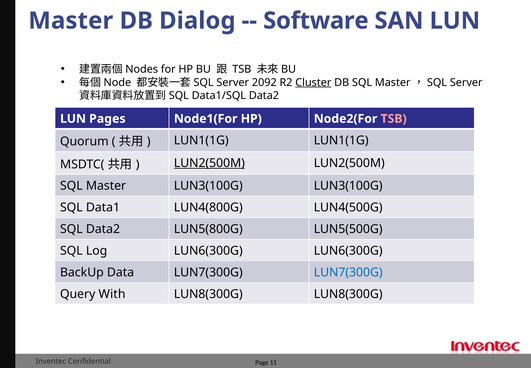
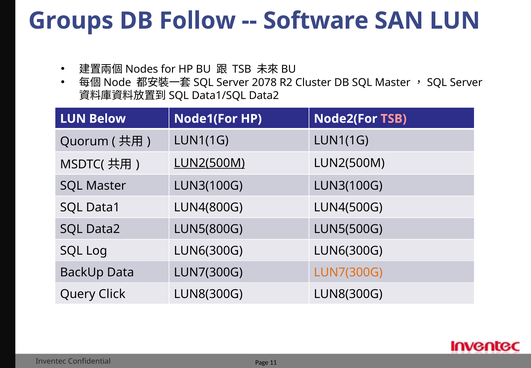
Master: Master -> Groups (71, 21)
Dialog: Dialog -> Follow (197, 21)
2092: 2092 -> 2078 (264, 82)
Cluster underline: present -> none (313, 82)
Pages: Pages -> Below (107, 119)
LUN7(300G colour: blue -> orange (348, 272)
With: With -> Click (112, 294)
